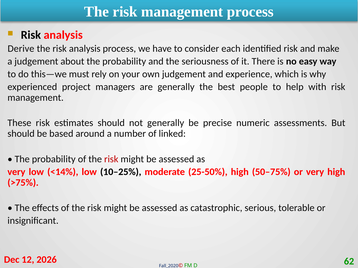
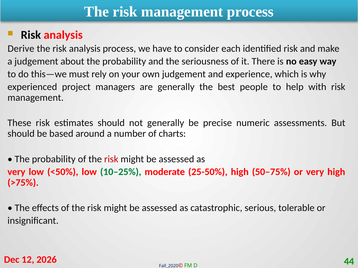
linked: linked -> charts (172, 134)
<14%: <14% -> <50% (63, 172)
10–25% colour: black -> green (121, 172)
62: 62 -> 44 (349, 262)
